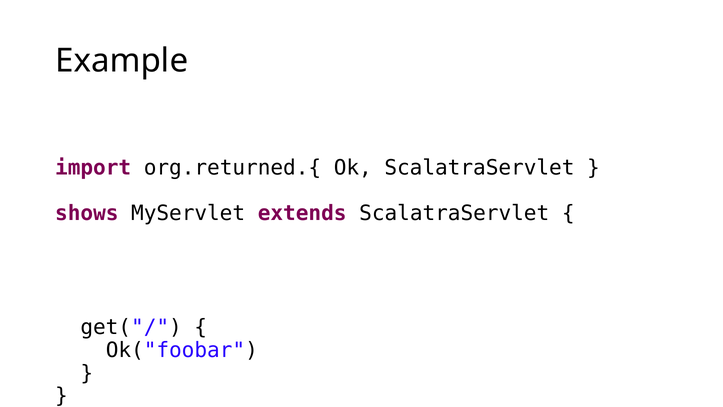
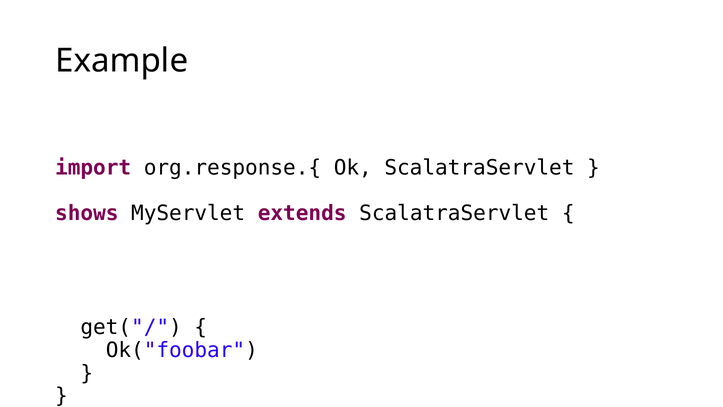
org.returned.{: org.returned.{ -> org.response.{ (232, 168)
